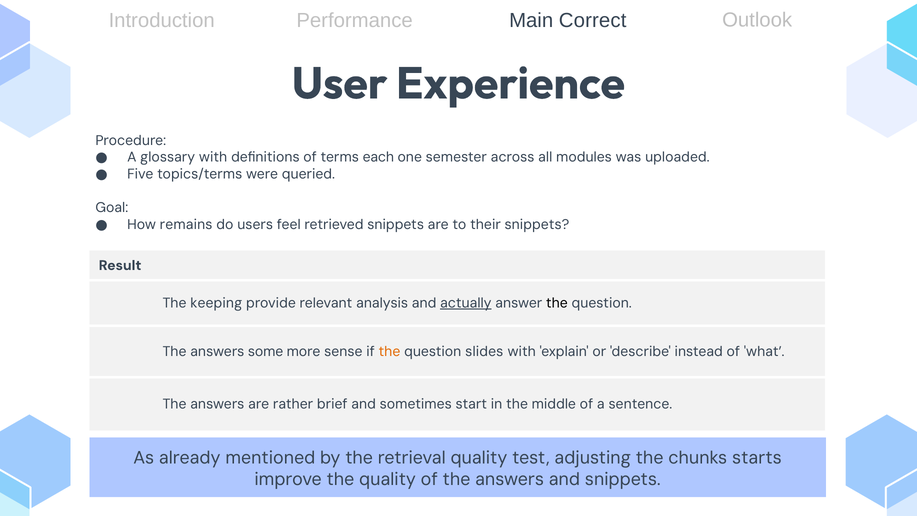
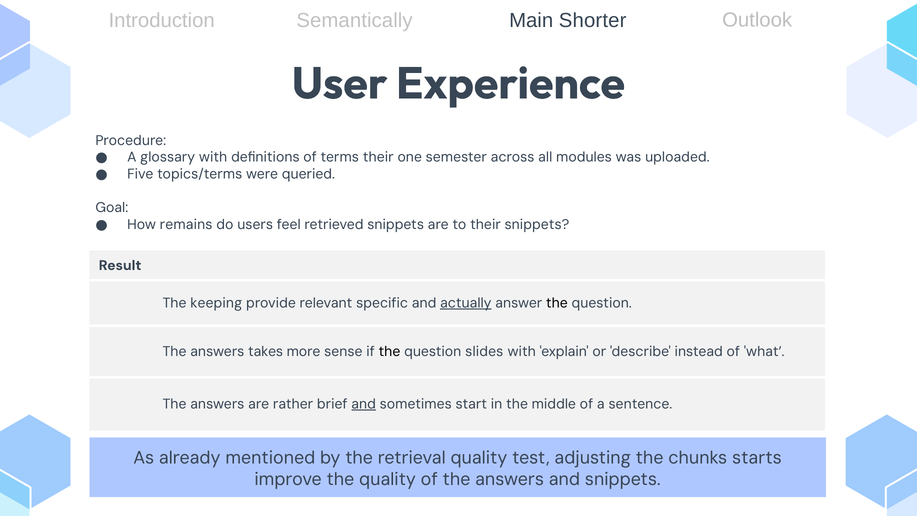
Performance: Performance -> Semantically (355, 21)
Correct: Correct -> Shorter (593, 20)
terms each: each -> their (378, 157)
analysis: analysis -> specific (382, 303)
some: some -> takes (266, 351)
the colour: orange -> black (389, 351)
and underline: none -> present (364, 404)
